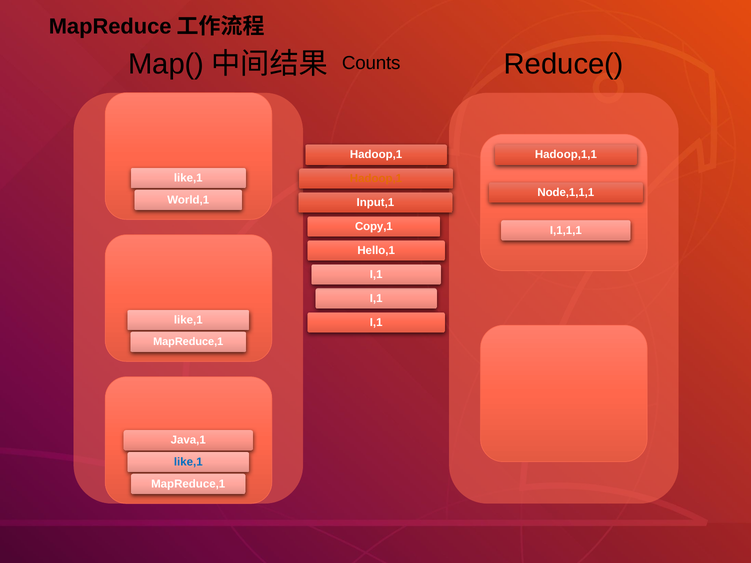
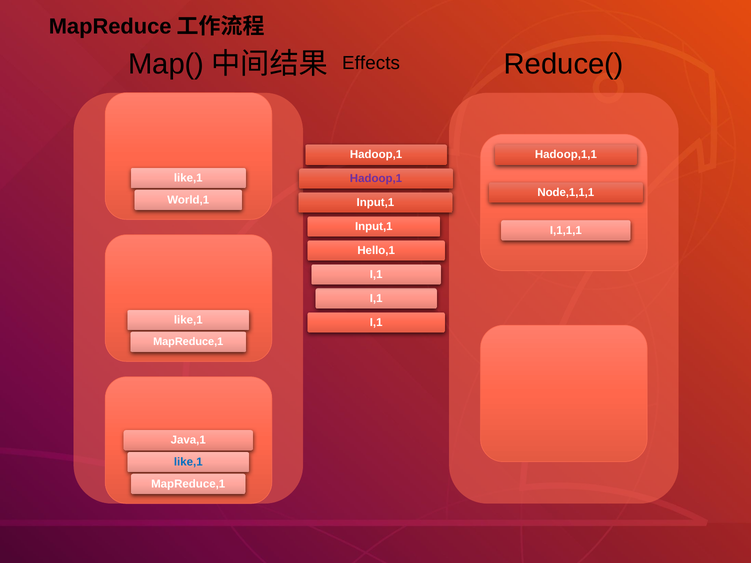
Counts: Counts -> Effects (371, 63)
Hadoop,1 colour: orange -> purple (376, 179)
Copy,1: Copy,1 -> Input,1 (374, 227)
